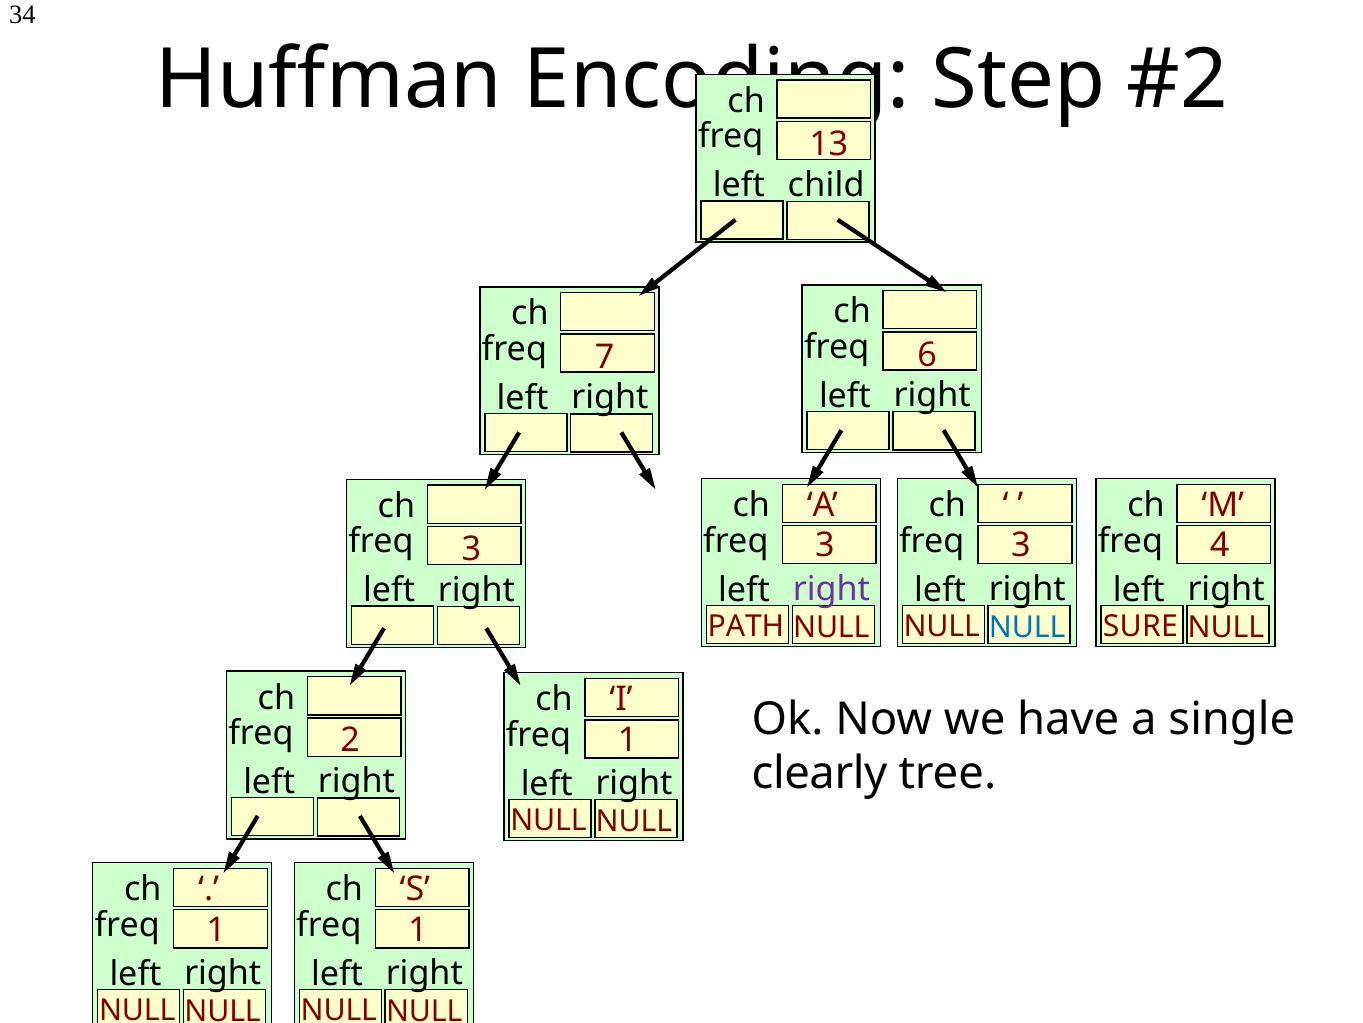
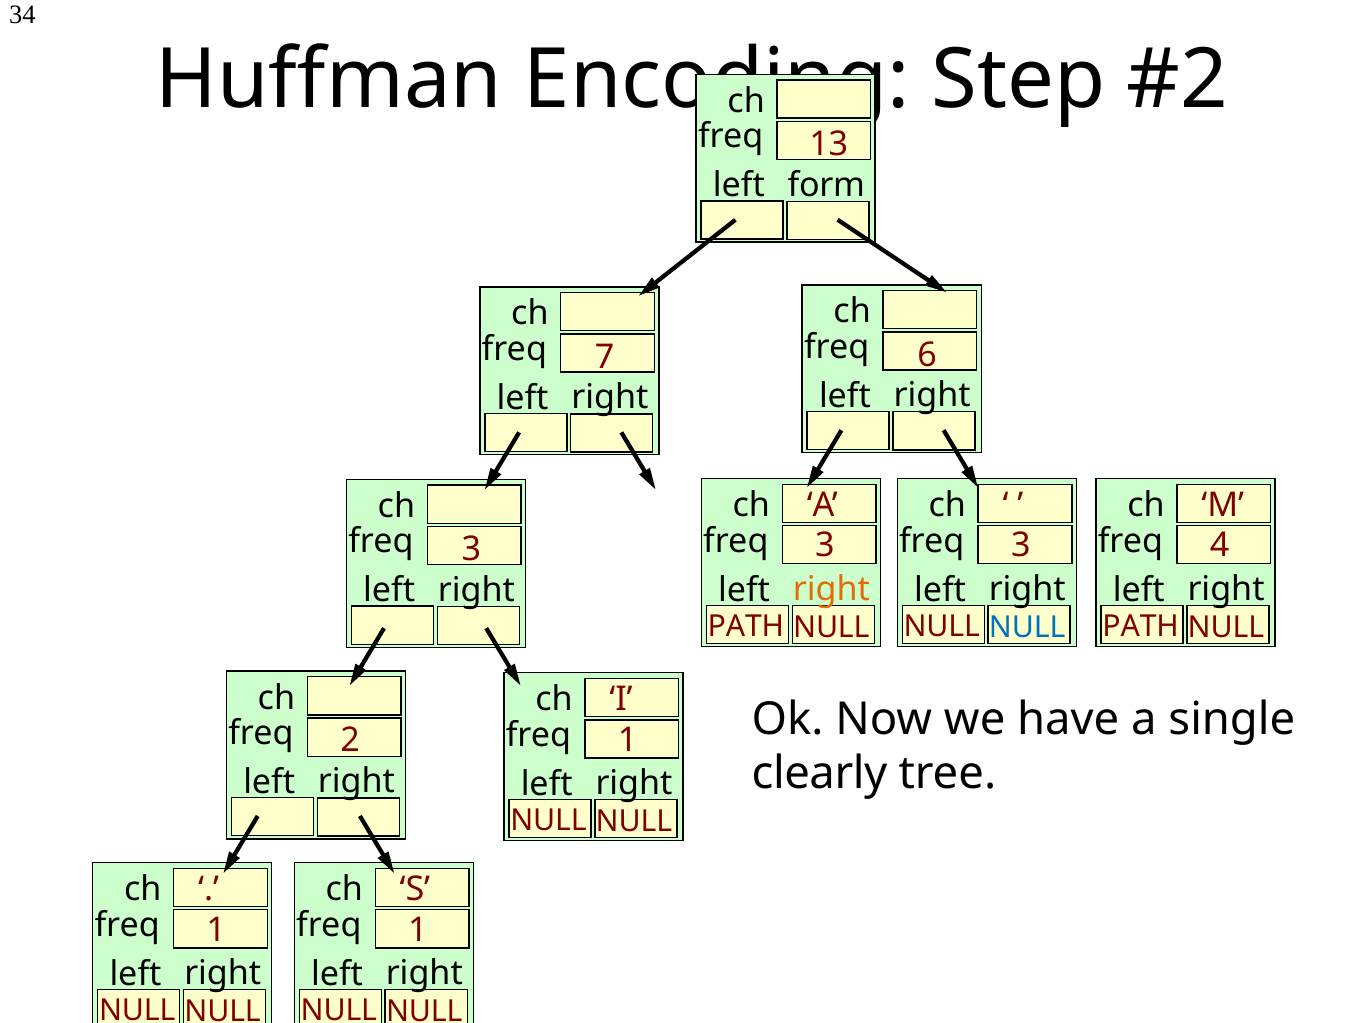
child: child -> form (826, 185)
right colour: purple -> orange (831, 589)
SURE: SURE -> PATH (1141, 626)
